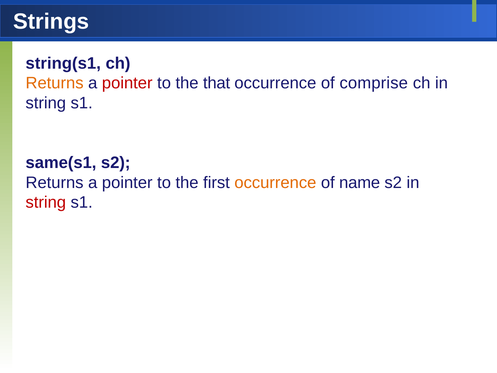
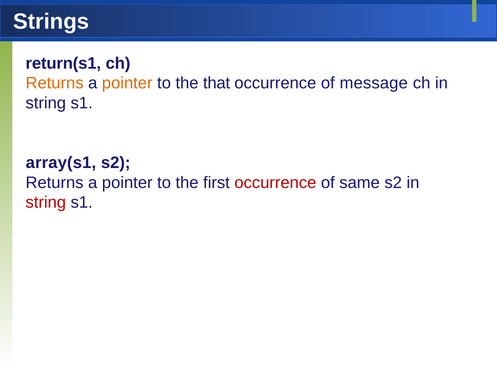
string(s1: string(s1 -> return(s1 (63, 63)
pointer colour: red -> orange (127, 83)
comprise: comprise -> message (374, 83)
same(s1: same(s1 -> array(s1 (61, 163)
occurrence colour: orange -> red (275, 183)
name: name -> same (360, 183)
